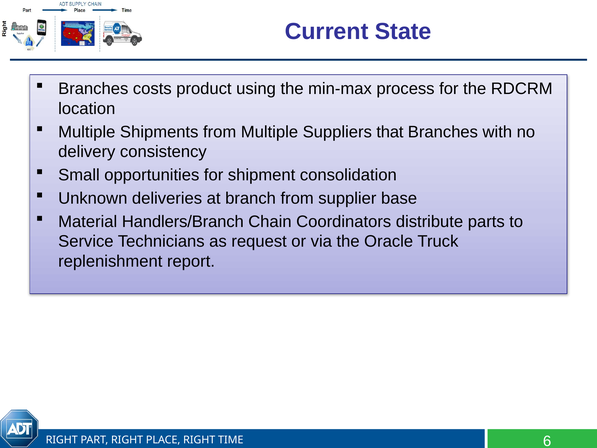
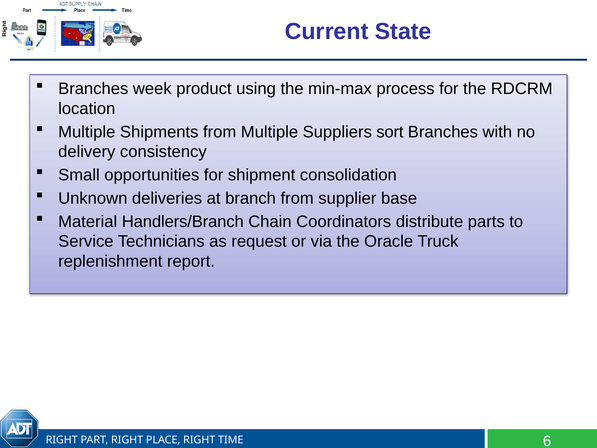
costs: costs -> week (152, 89)
that: that -> sort (390, 132)
